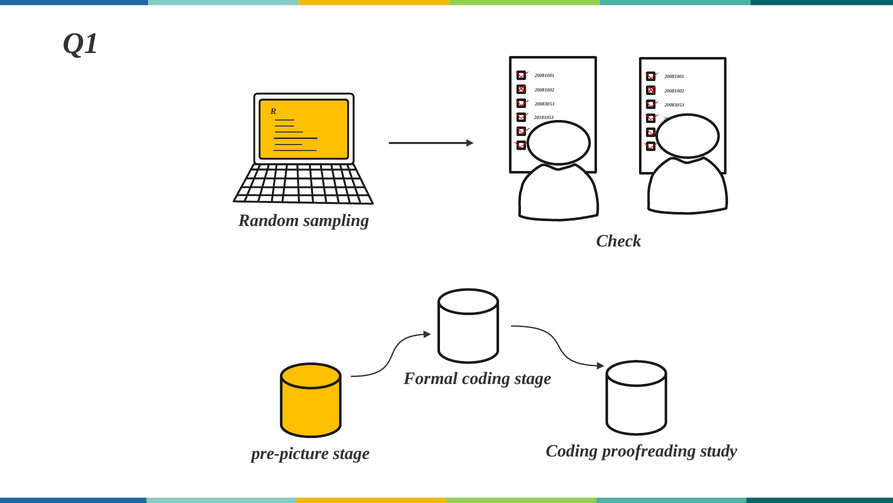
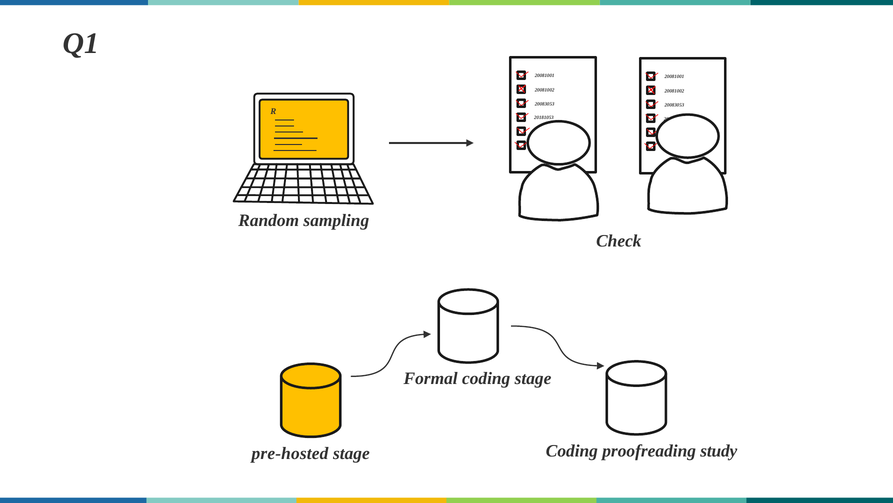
pre-picture: pre-picture -> pre-hosted (290, 453)
